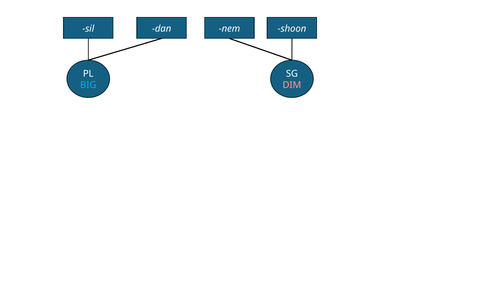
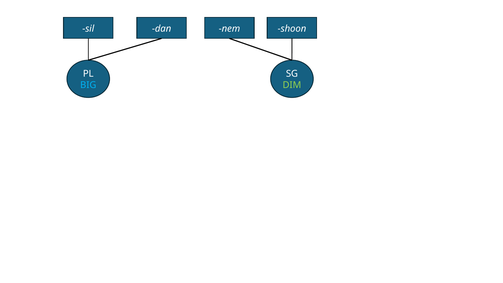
DIM colour: pink -> light green (292, 85)
